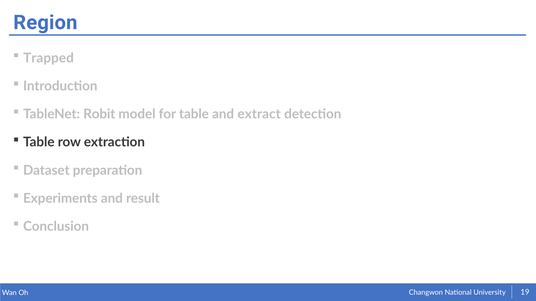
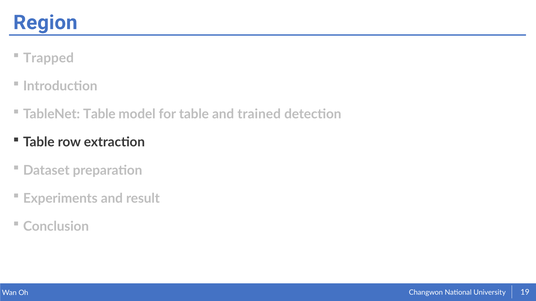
TableNet Robit: Robit -> Table (99, 114)
extract: extract -> trained (259, 114)
